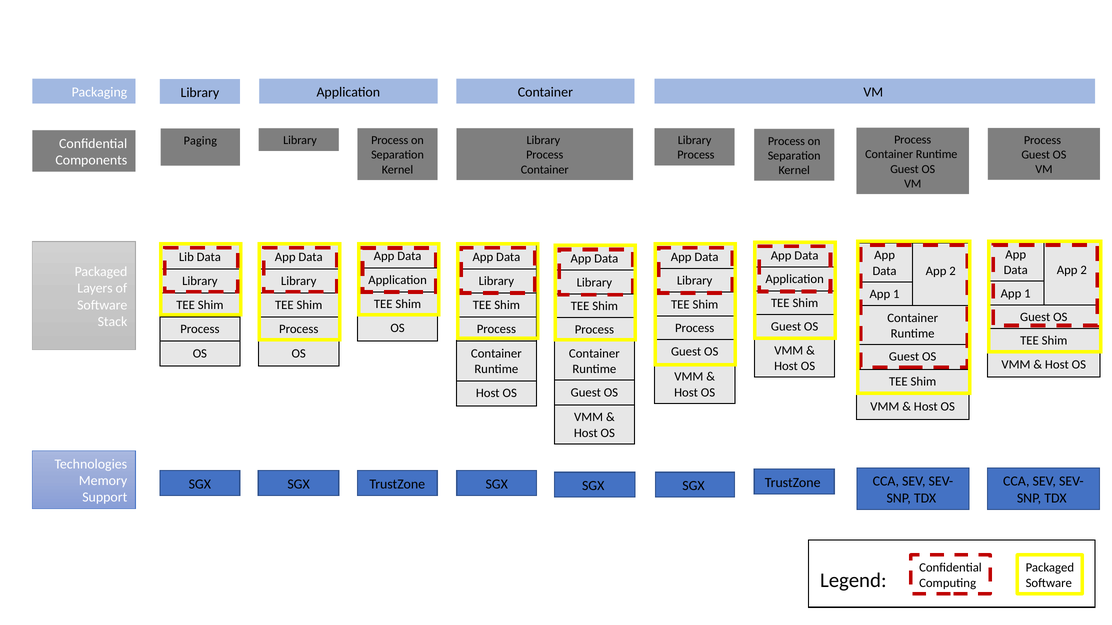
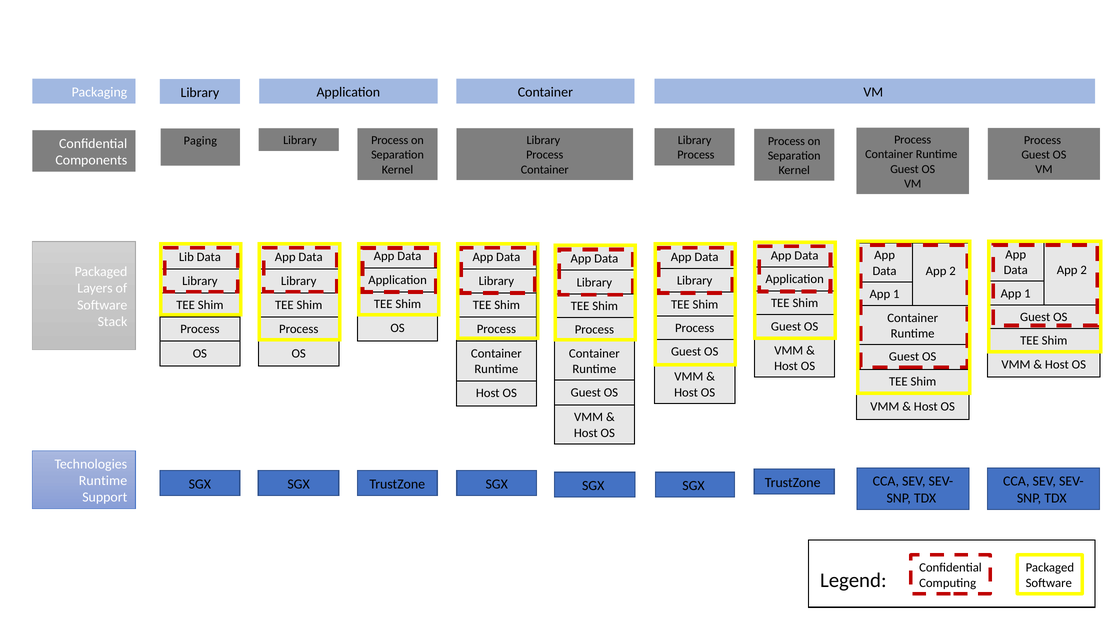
Memory: Memory -> Runtime (103, 481)
